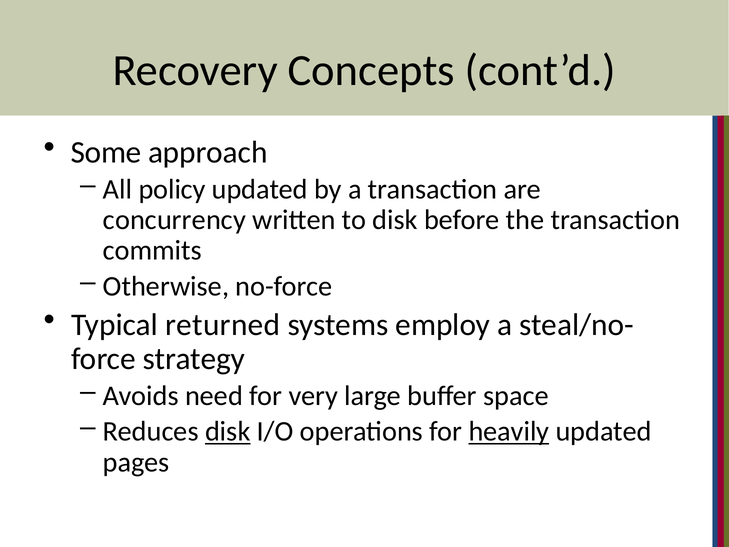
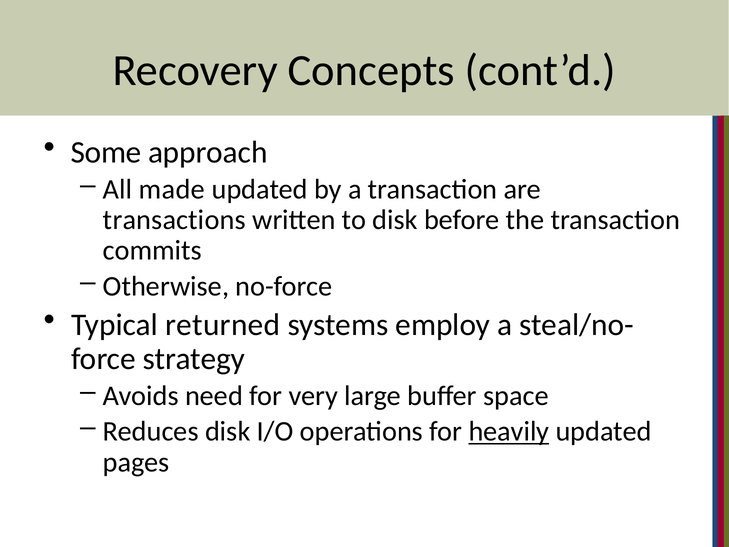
policy: policy -> made (172, 189)
concurrency: concurrency -> transactions (174, 220)
disk underline: present -> none (228, 431)
